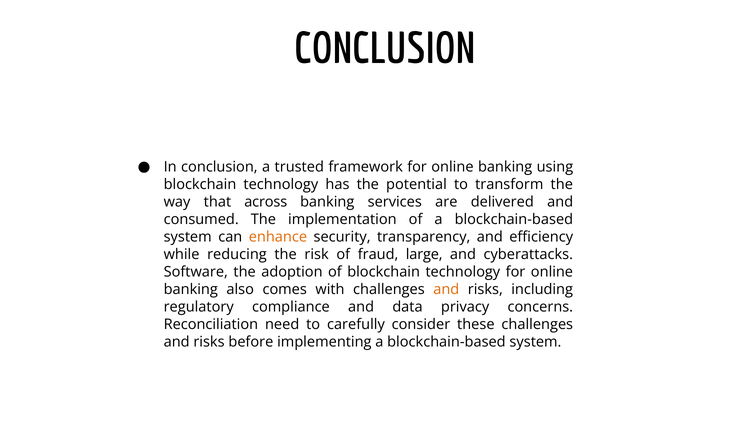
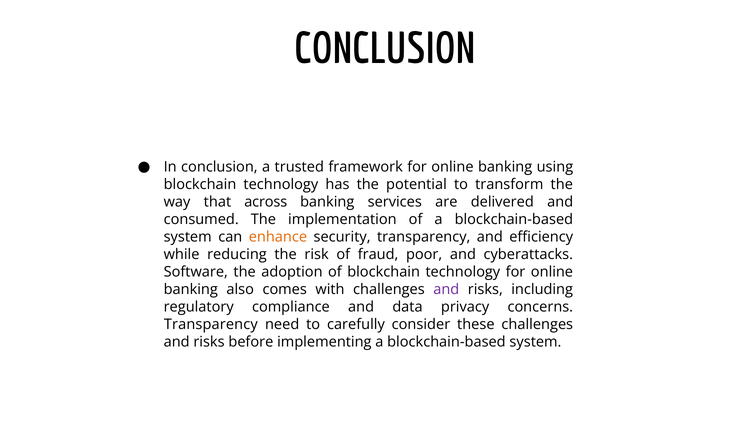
large: large -> poor (424, 254)
and colour: orange -> purple (446, 289)
Reconciliation: Reconciliation -> Transparency (211, 324)
